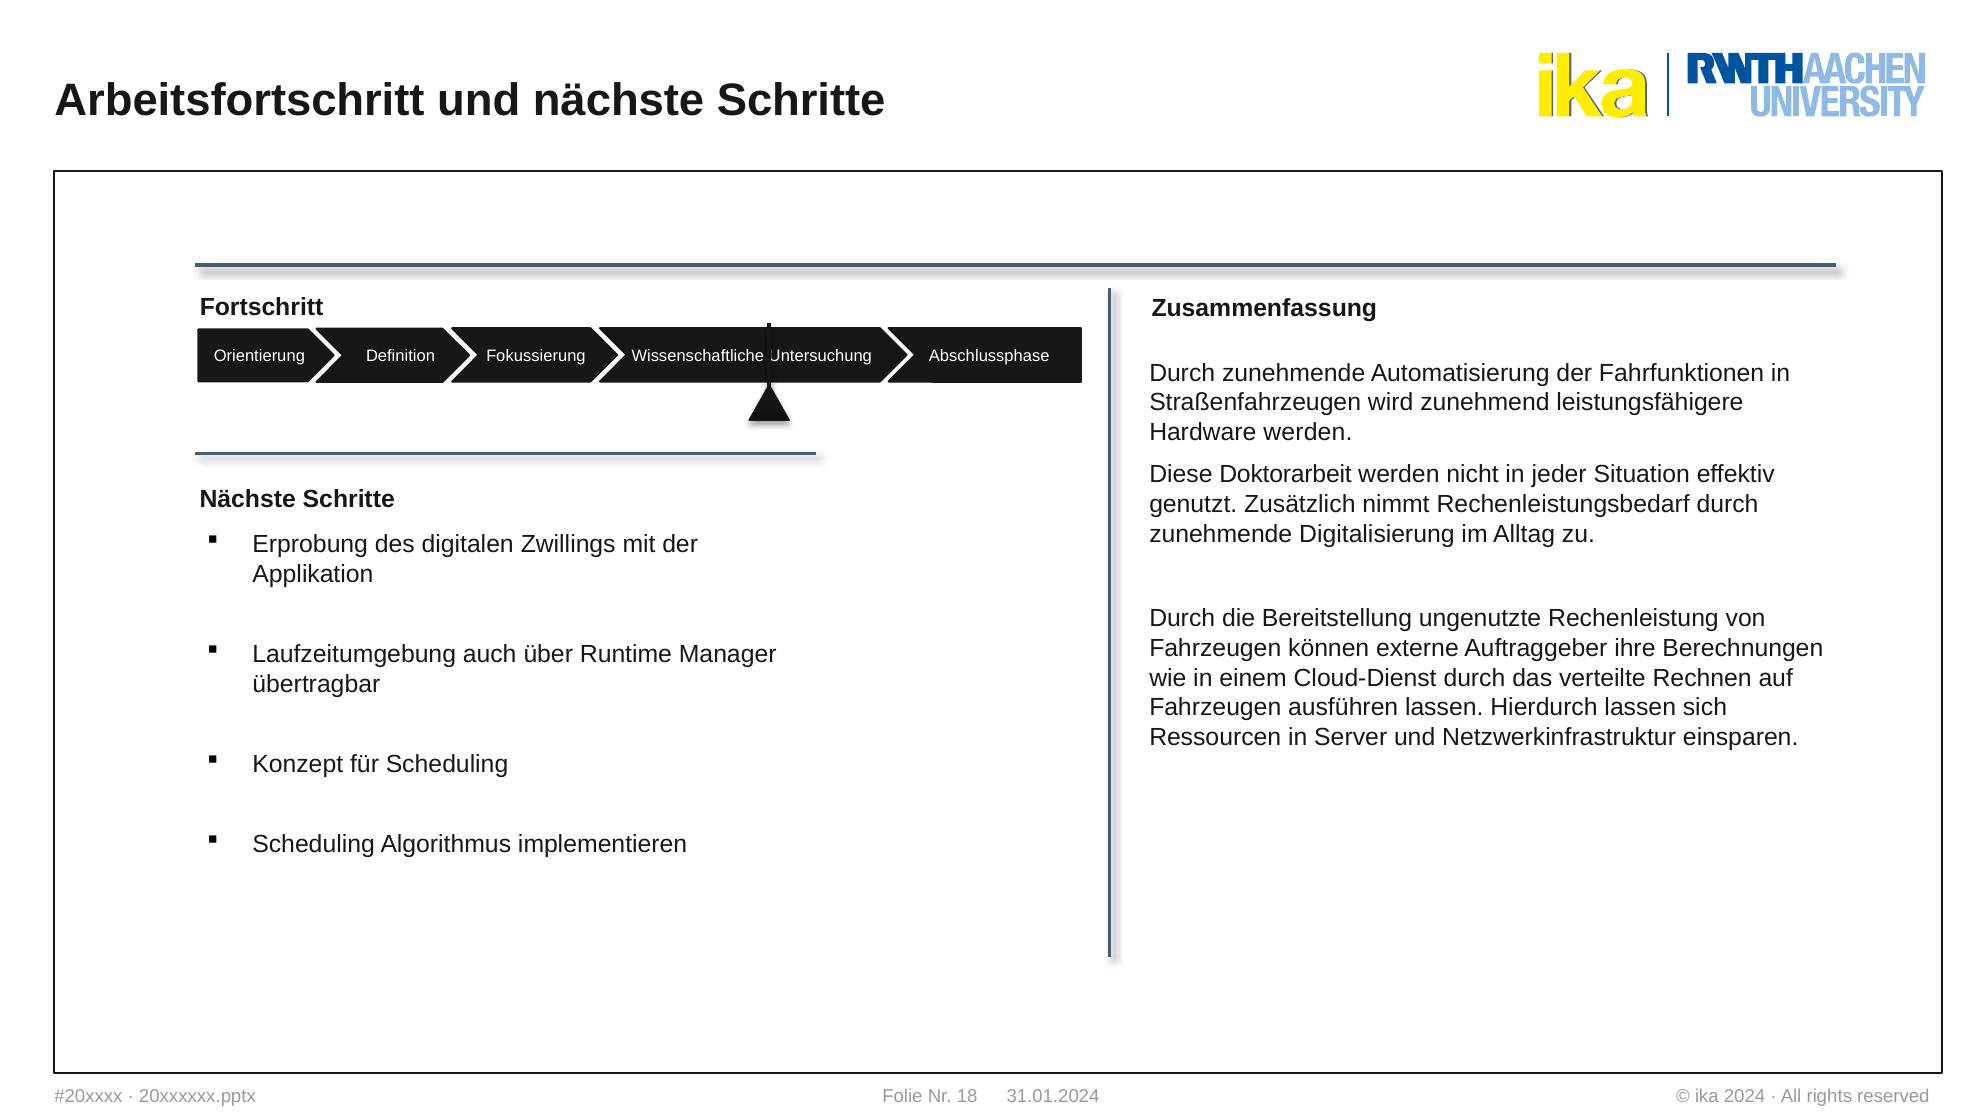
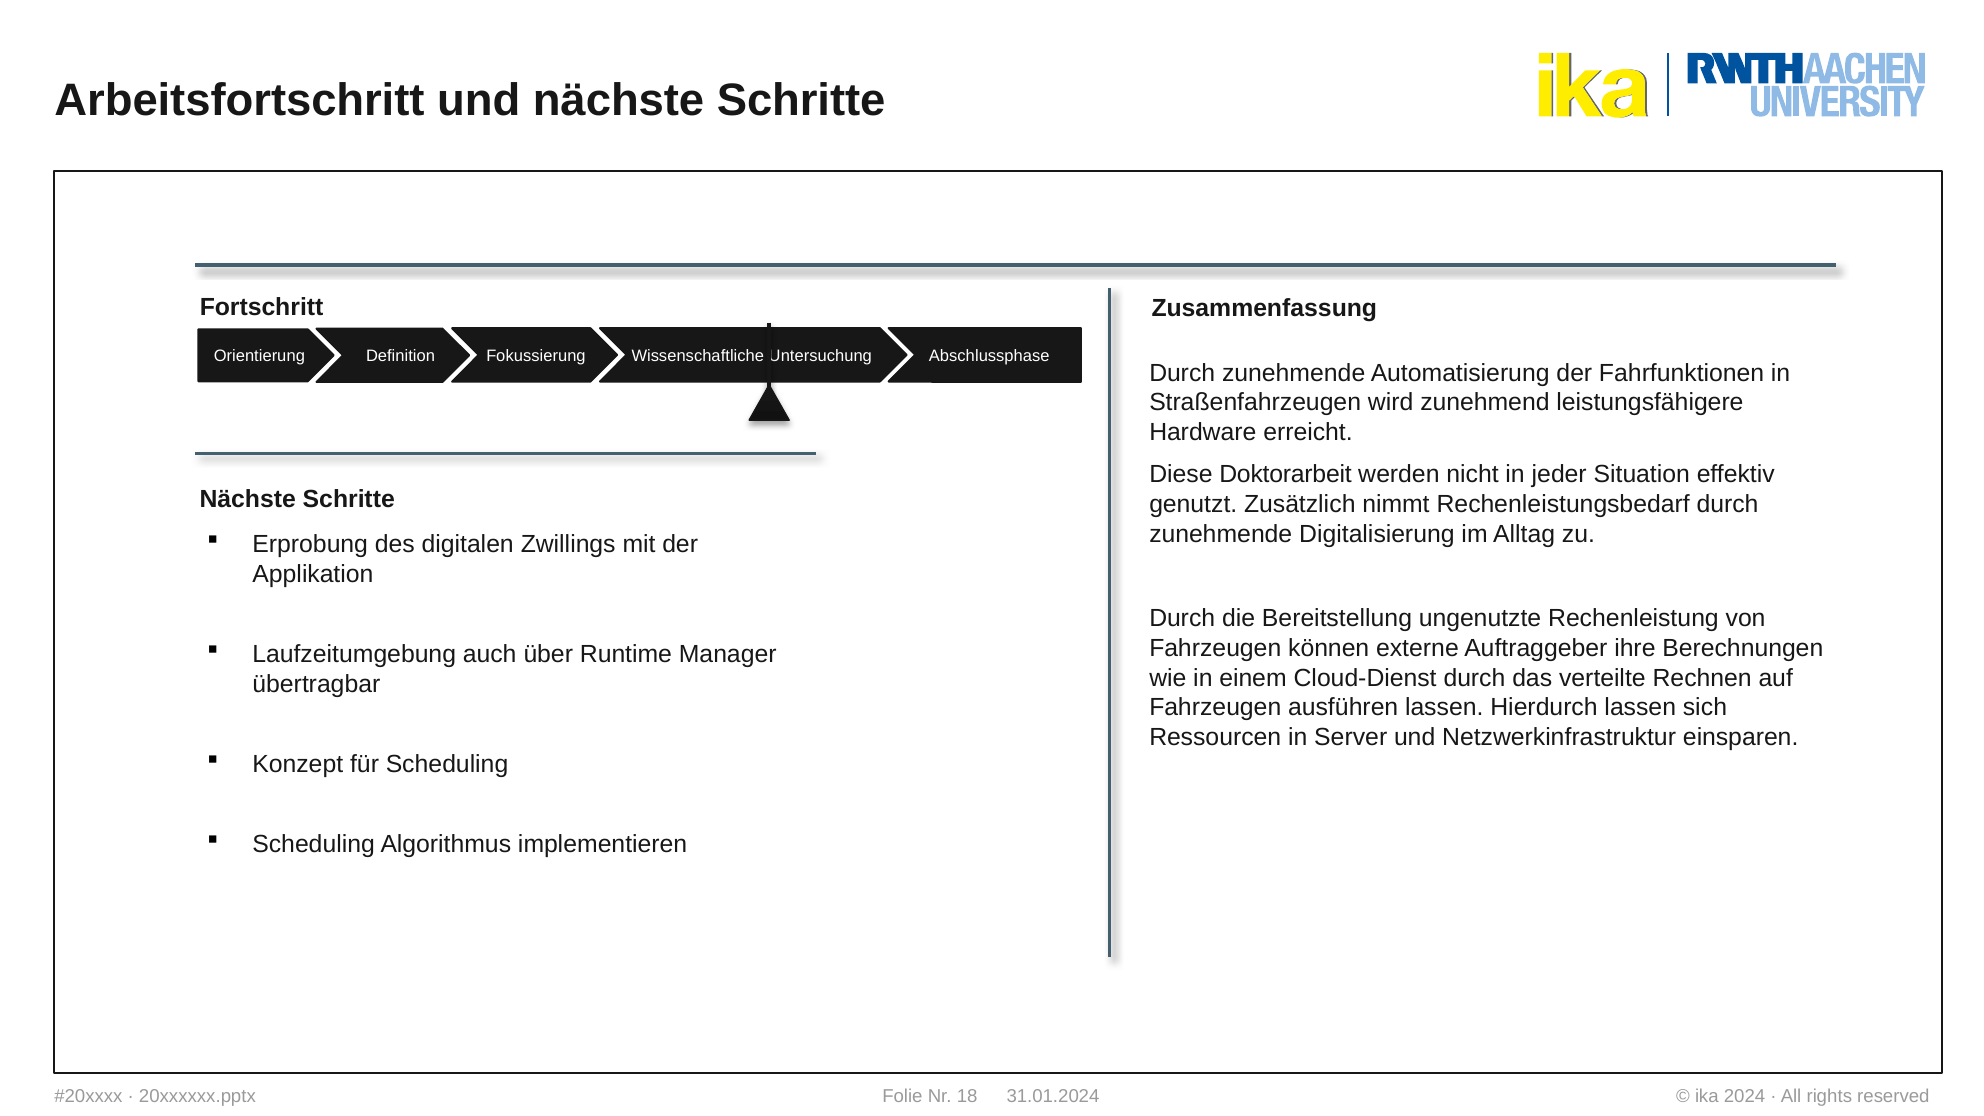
Hardware werden: werden -> erreicht (1308, 432)
